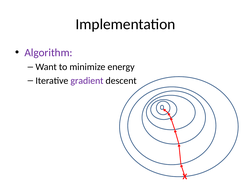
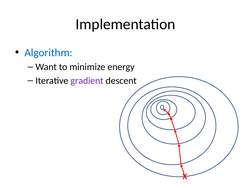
Algorithm colour: purple -> blue (48, 53)
